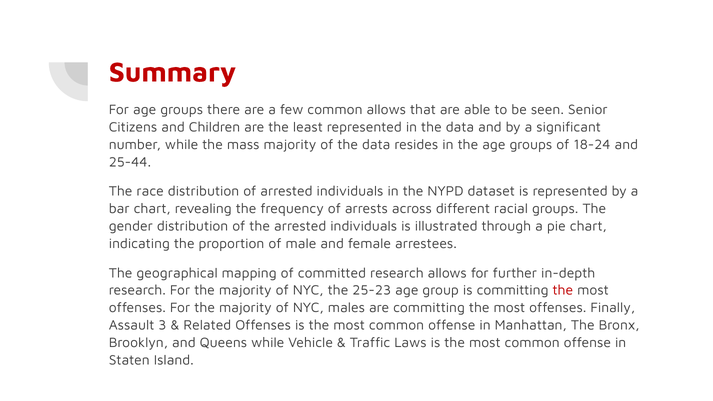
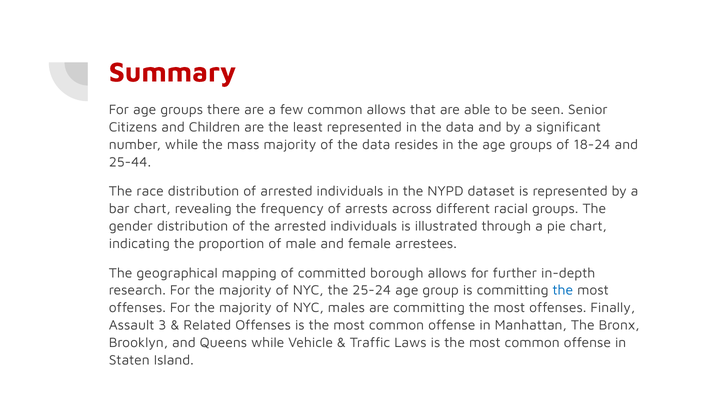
committed research: research -> borough (397, 273)
25-23: 25-23 -> 25-24 (372, 290)
the colour: red -> blue (563, 290)
